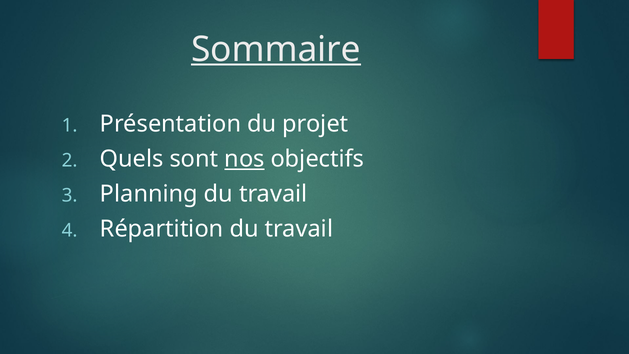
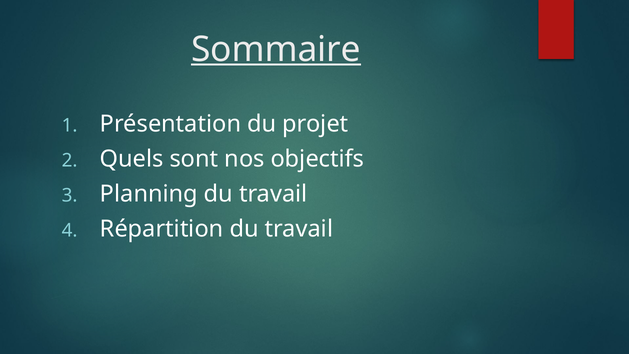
nos underline: present -> none (245, 159)
